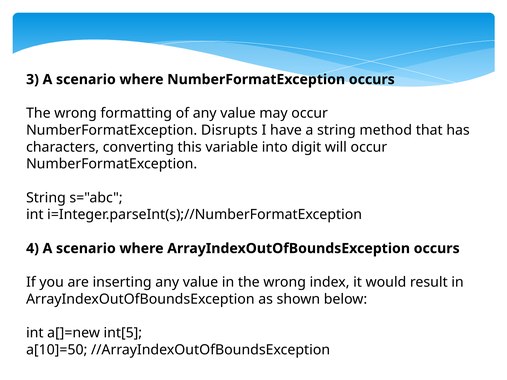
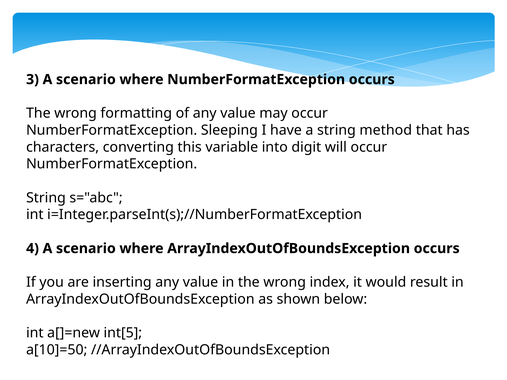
Disrupts: Disrupts -> Sleeping (229, 130)
